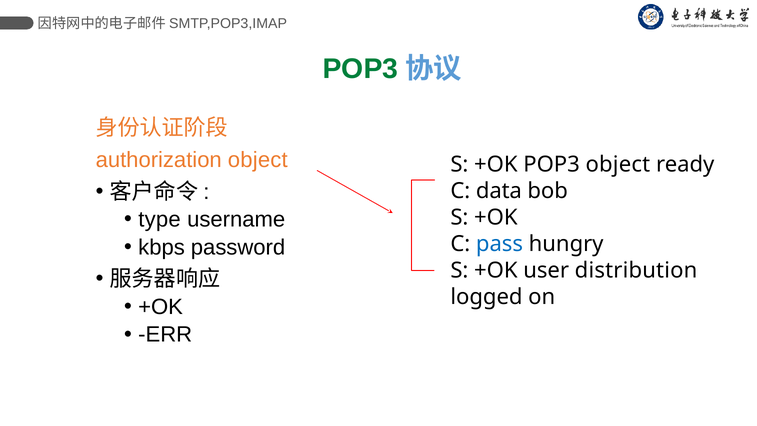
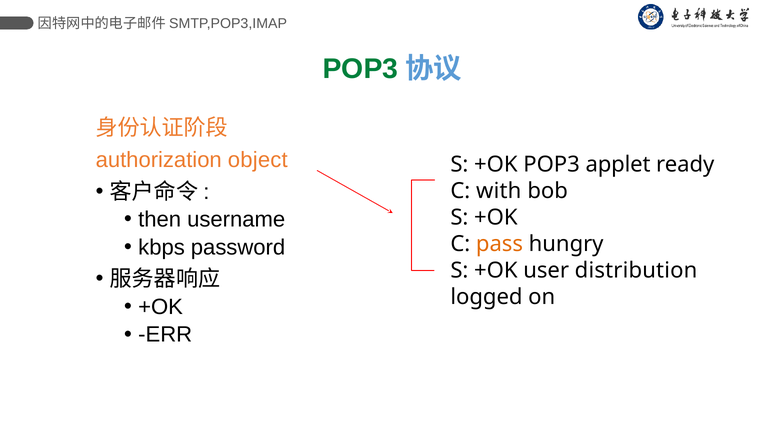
POP3 object: object -> applet (618, 164)
data: data -> with (499, 191)
type: type -> then (160, 219)
pass colour: blue -> orange (499, 244)
